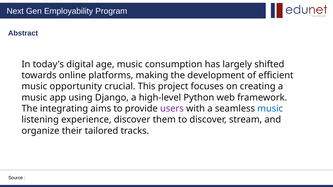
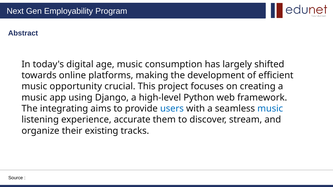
users colour: purple -> blue (172, 109)
experience discover: discover -> accurate (132, 120)
tailored: tailored -> existing (102, 131)
